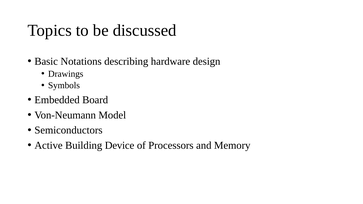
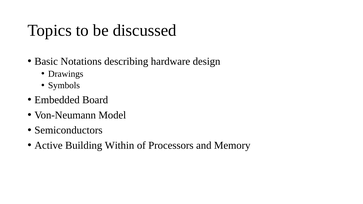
Device: Device -> Within (120, 146)
